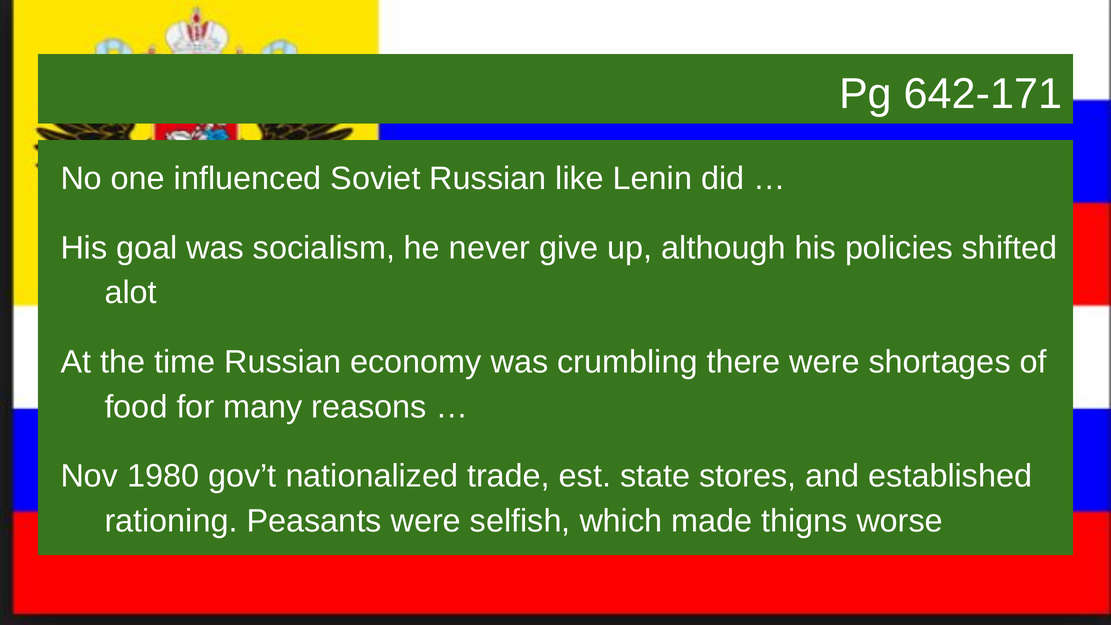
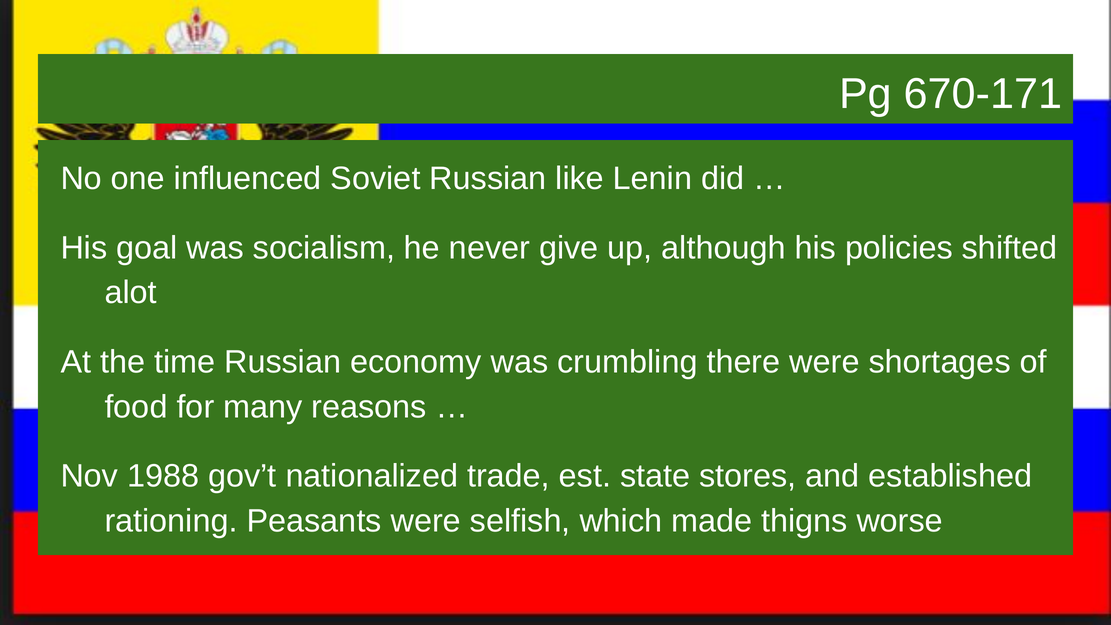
642-171: 642-171 -> 670-171 (983, 94)
1980: 1980 -> 1988 (163, 476)
